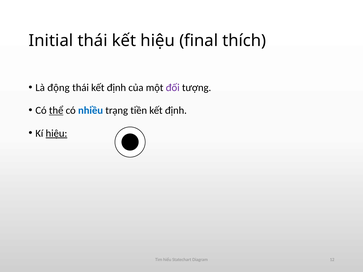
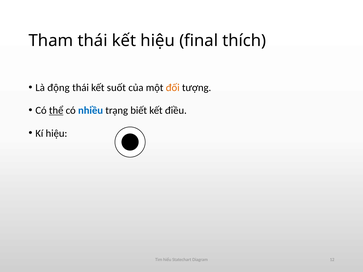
Initial: Initial -> Tham (51, 41)
thái kết định: định -> suốt (116, 88)
đối colour: purple -> orange (173, 88)
tiền: tiền -> biết (139, 111)
định: định -> điều (176, 111)
hiệu underline: present -> none (56, 133)
